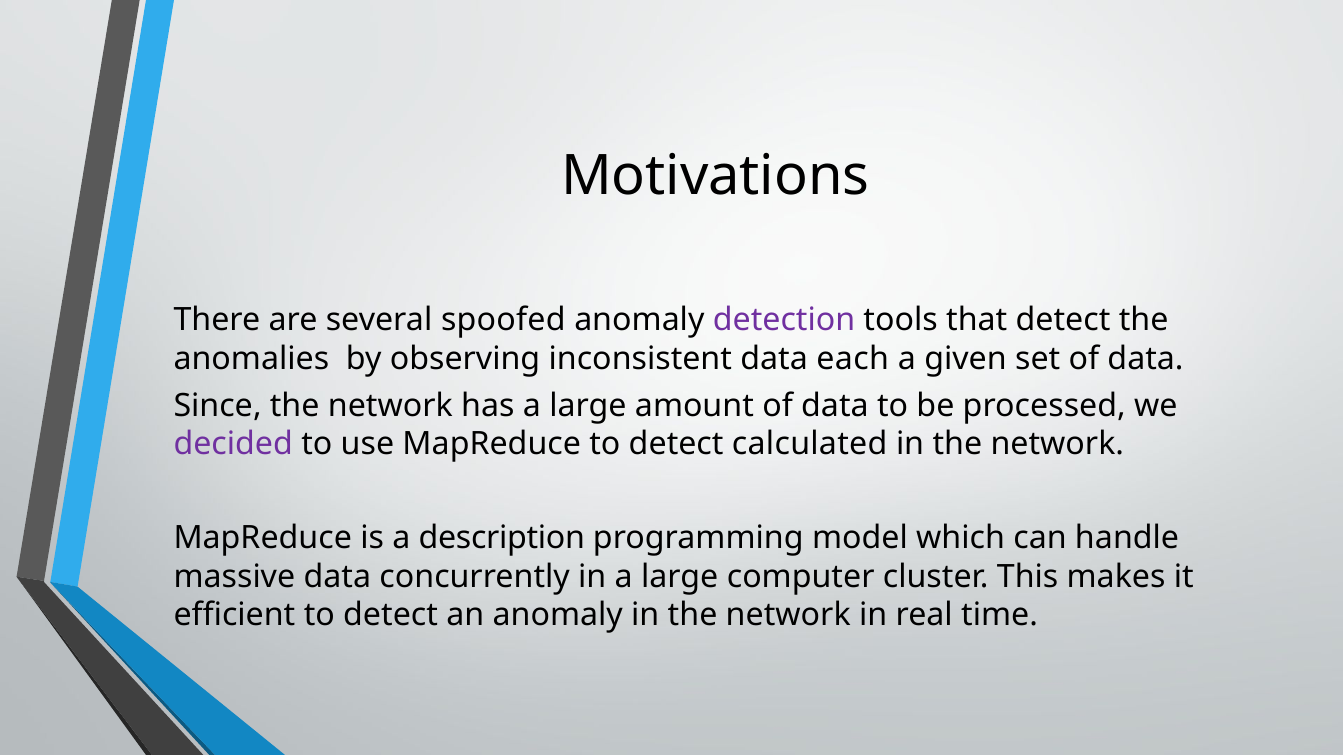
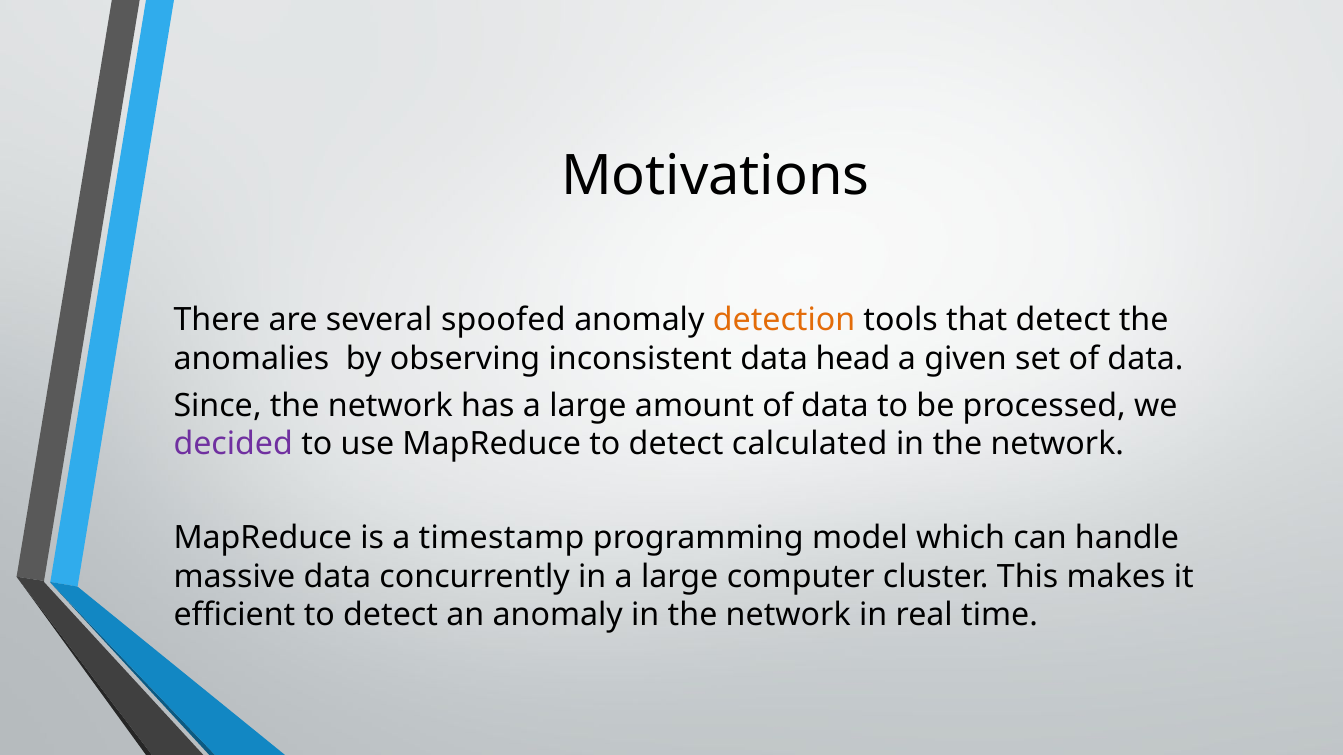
detection colour: purple -> orange (784, 320)
each: each -> head (853, 359)
description: description -> timestamp (501, 538)
